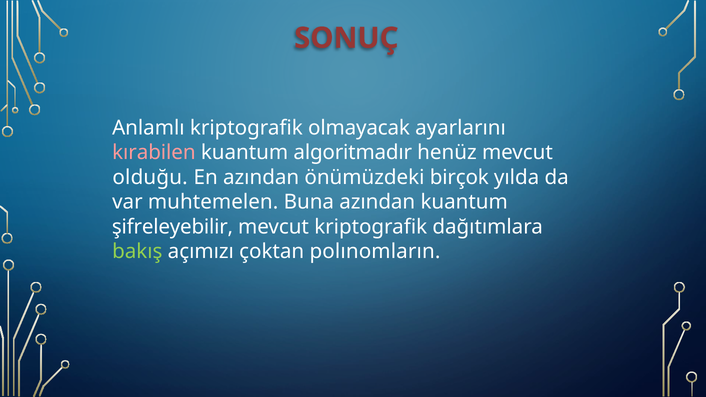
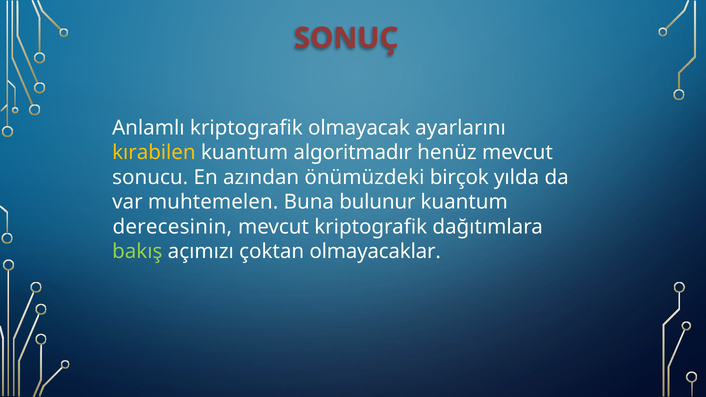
kırabilen colour: pink -> yellow (154, 153)
olduğu: olduğu -> sonucu (150, 177)
Buna azından: azından -> bulunur (377, 202)
şifreleyebilir: şifreleyebilir -> derecesinin (172, 227)
polınomların: polınomların -> olmayacaklar (375, 252)
